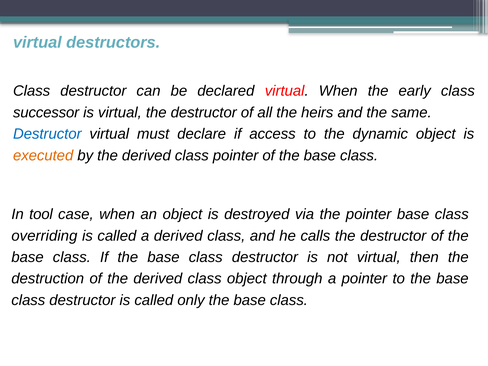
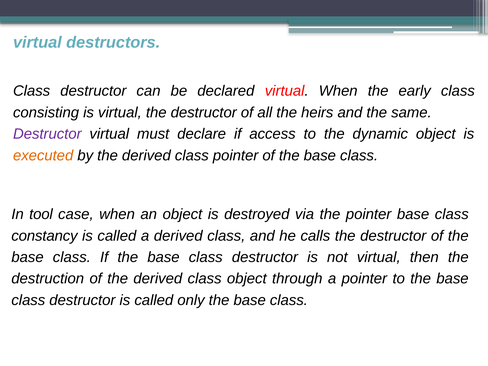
successor: successor -> consisting (46, 113)
Destructor colour: blue -> purple (47, 134)
overriding: overriding -> constancy (44, 236)
